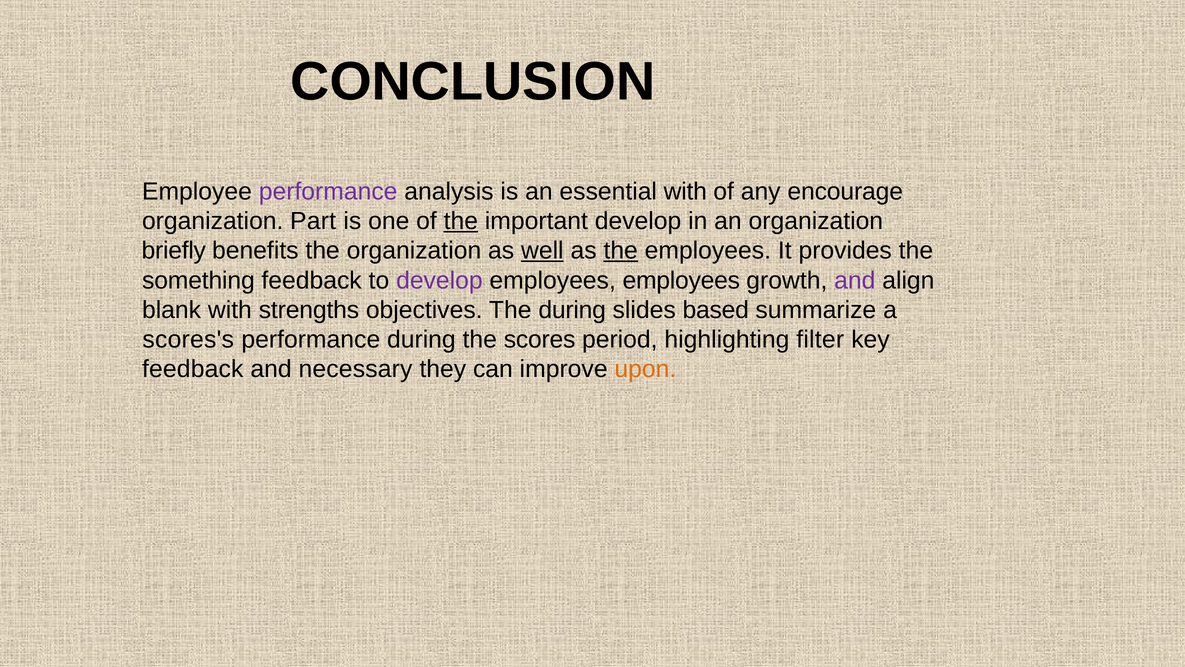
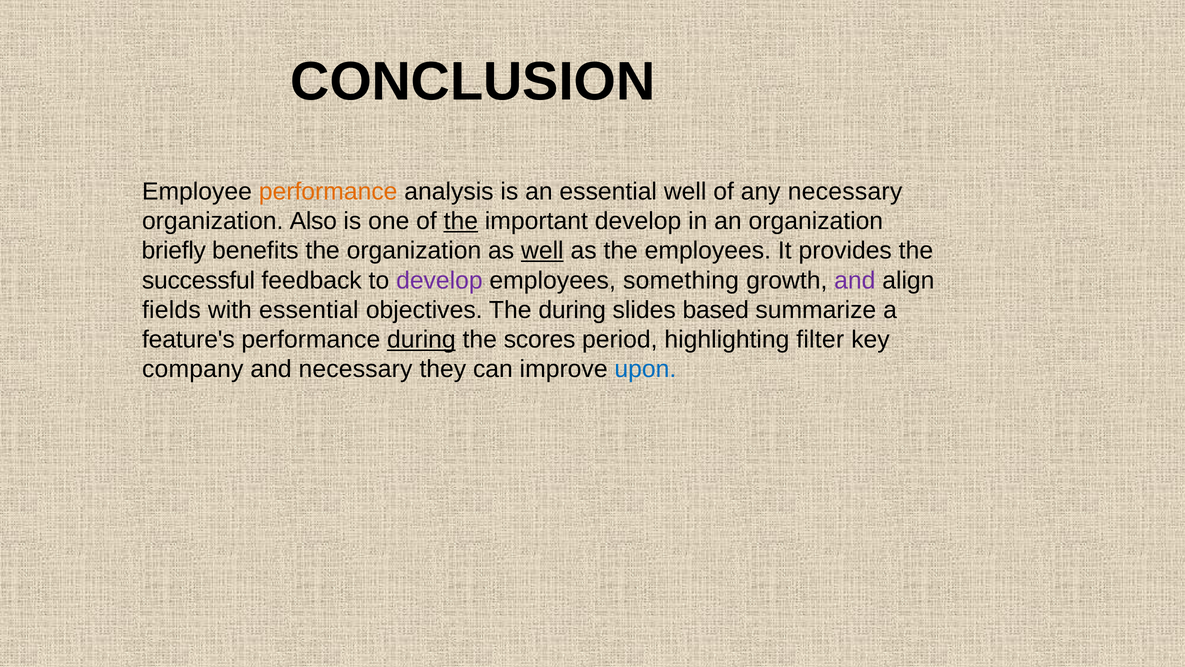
performance colour: purple -> orange (328, 191)
essential with: with -> well (685, 191)
any encourage: encourage -> necessary (845, 191)
Part: Part -> Also (313, 221)
the underline: present -> none (621, 251)
something: something -> successful (198, 280)
employees employees: employees -> something (681, 280)
blank: blank -> fields (171, 310)
with strengths: strengths -> essential (309, 310)
scores's: scores's -> feature's (188, 339)
during underline: none -> present (421, 339)
feedback: feedback -> company (193, 369)
upon colour: orange -> blue (645, 369)
